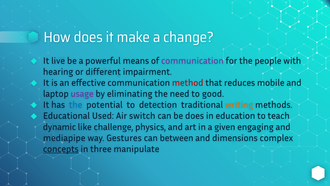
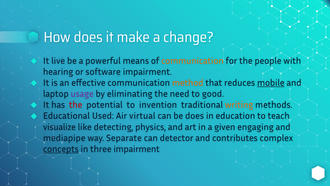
communication colour: purple -> orange (192, 61)
different: different -> software (103, 72)
method colour: red -> orange (188, 83)
mobile underline: none -> present (271, 83)
the colour: blue -> red (76, 105)
detection: detection -> invention (158, 105)
switch: switch -> virtual (142, 116)
dynamic: dynamic -> visualize (59, 127)
challenge: challenge -> detecting (113, 127)
Gestures: Gestures -> Separate (124, 138)
between: between -> detector (177, 138)
dimensions: dimensions -> contributes (235, 138)
three manipulate: manipulate -> impairment (137, 149)
